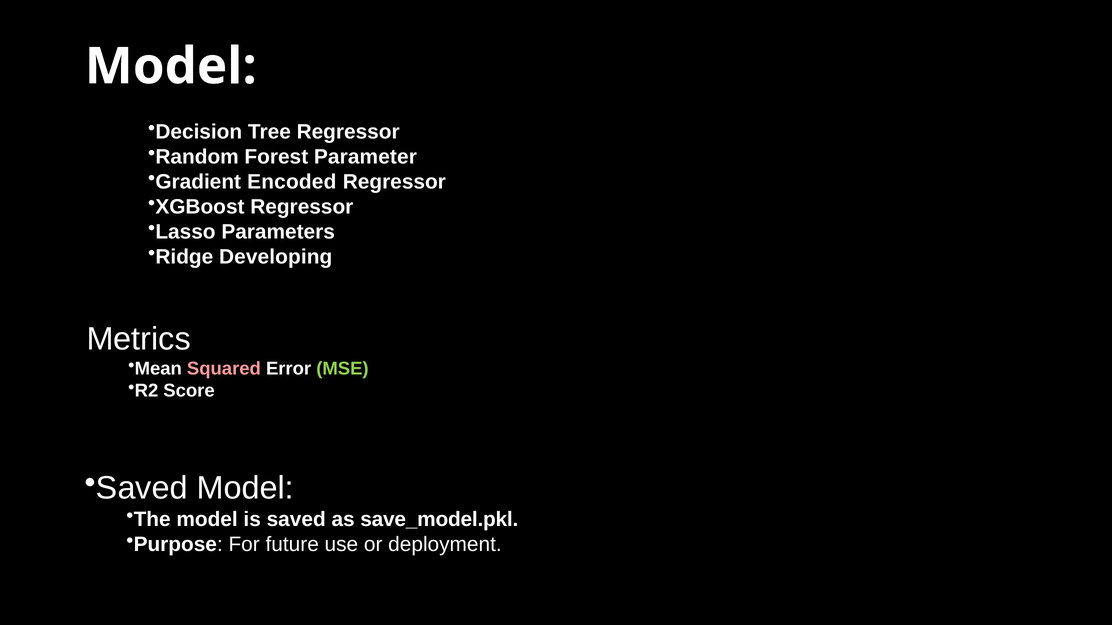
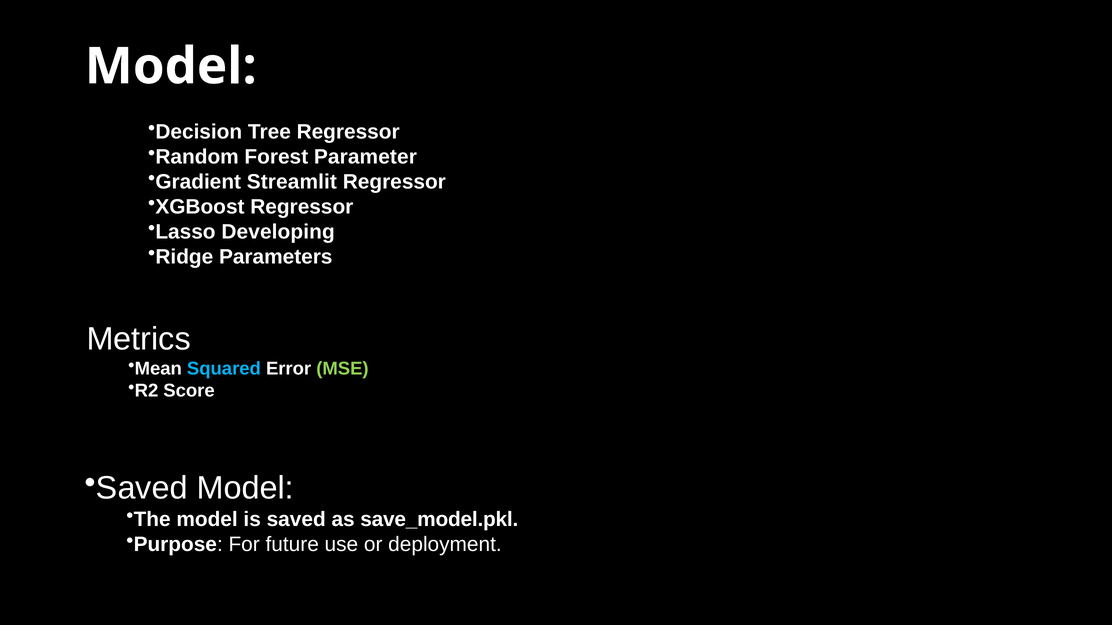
Encoded: Encoded -> Streamlit (292, 182)
Parameters: Parameters -> Developing (278, 232)
Developing: Developing -> Parameters (276, 257)
Squared colour: pink -> light blue (224, 369)
